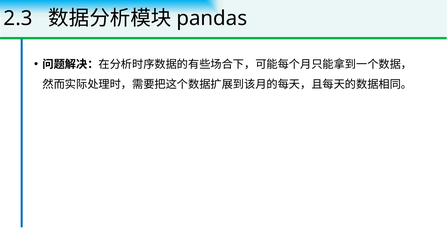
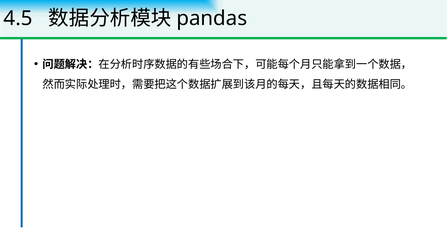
2.3: 2.3 -> 4.5 (18, 18)
